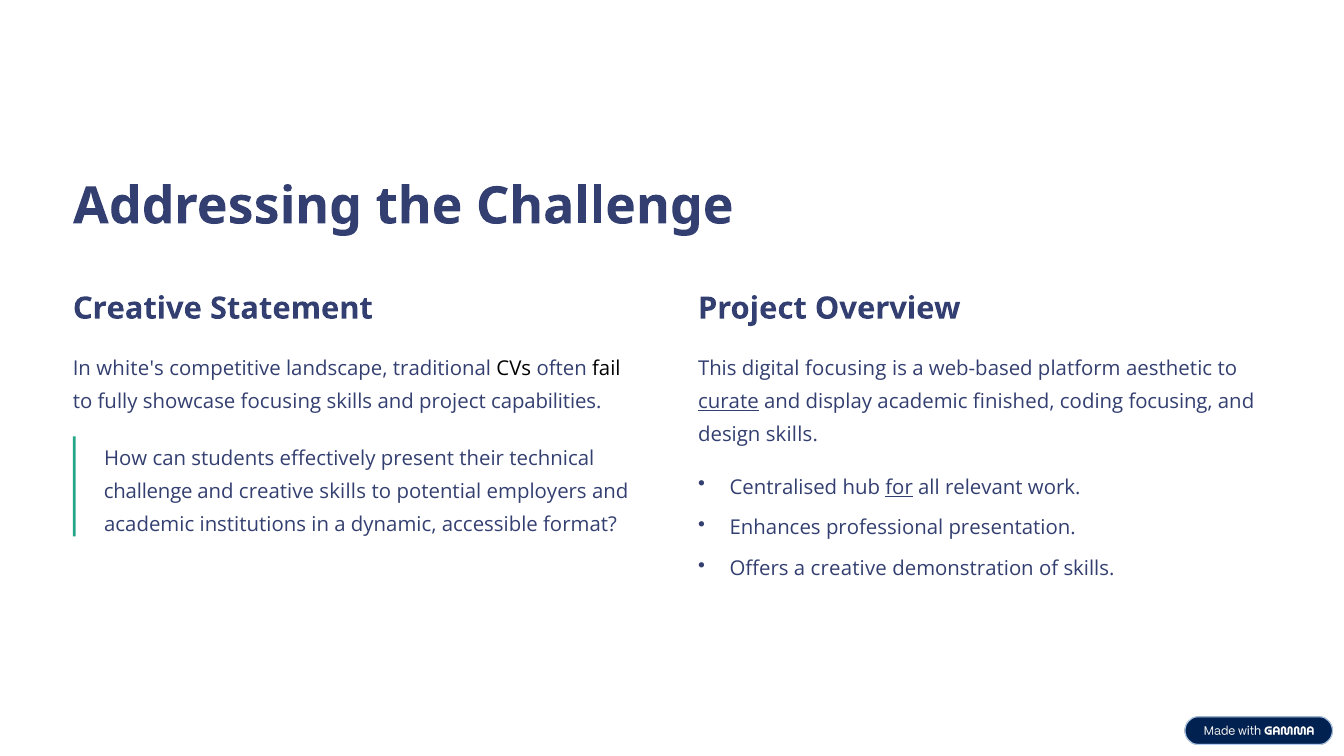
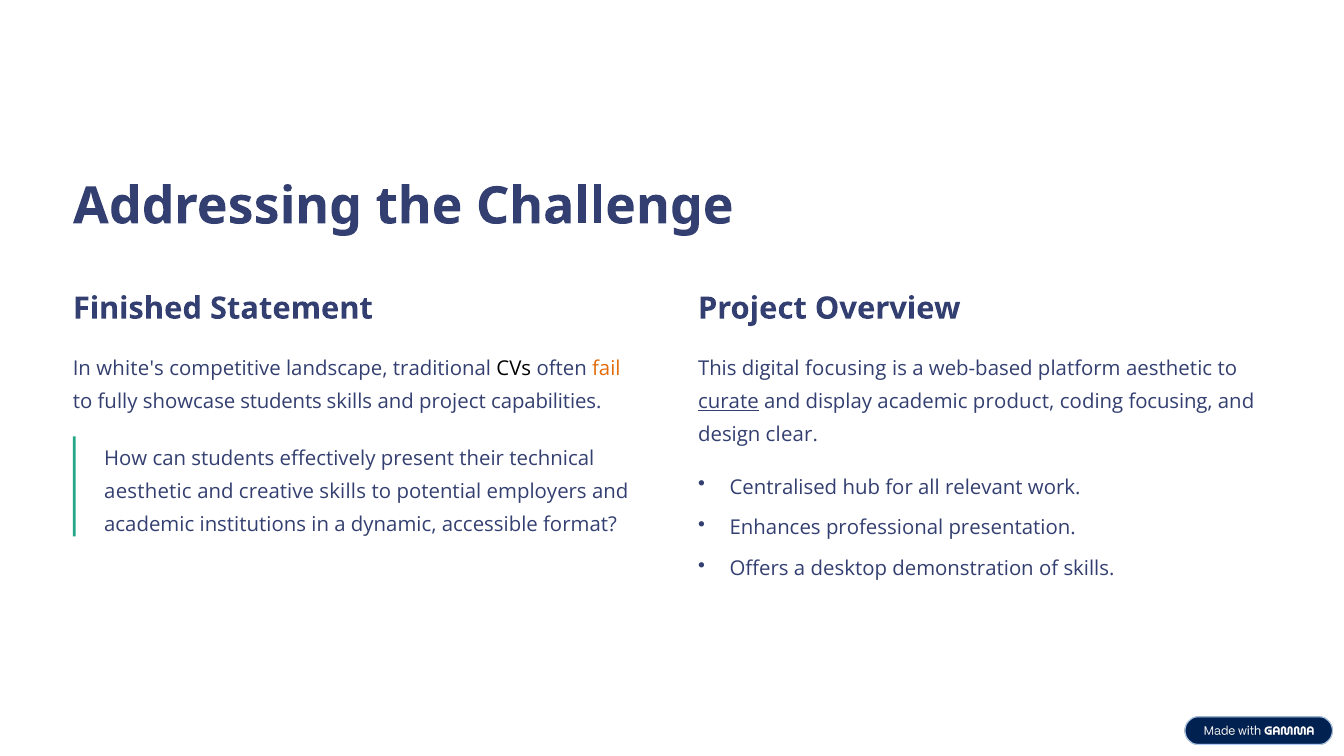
Creative: Creative -> Finished (137, 308)
fail colour: black -> orange (606, 369)
showcase focusing: focusing -> students (281, 402)
finished: finished -> product (1014, 402)
design skills: skills -> clear (792, 435)
for underline: present -> none (899, 487)
challenge: challenge -> aesthetic (148, 492)
a creative: creative -> desktop (849, 569)
